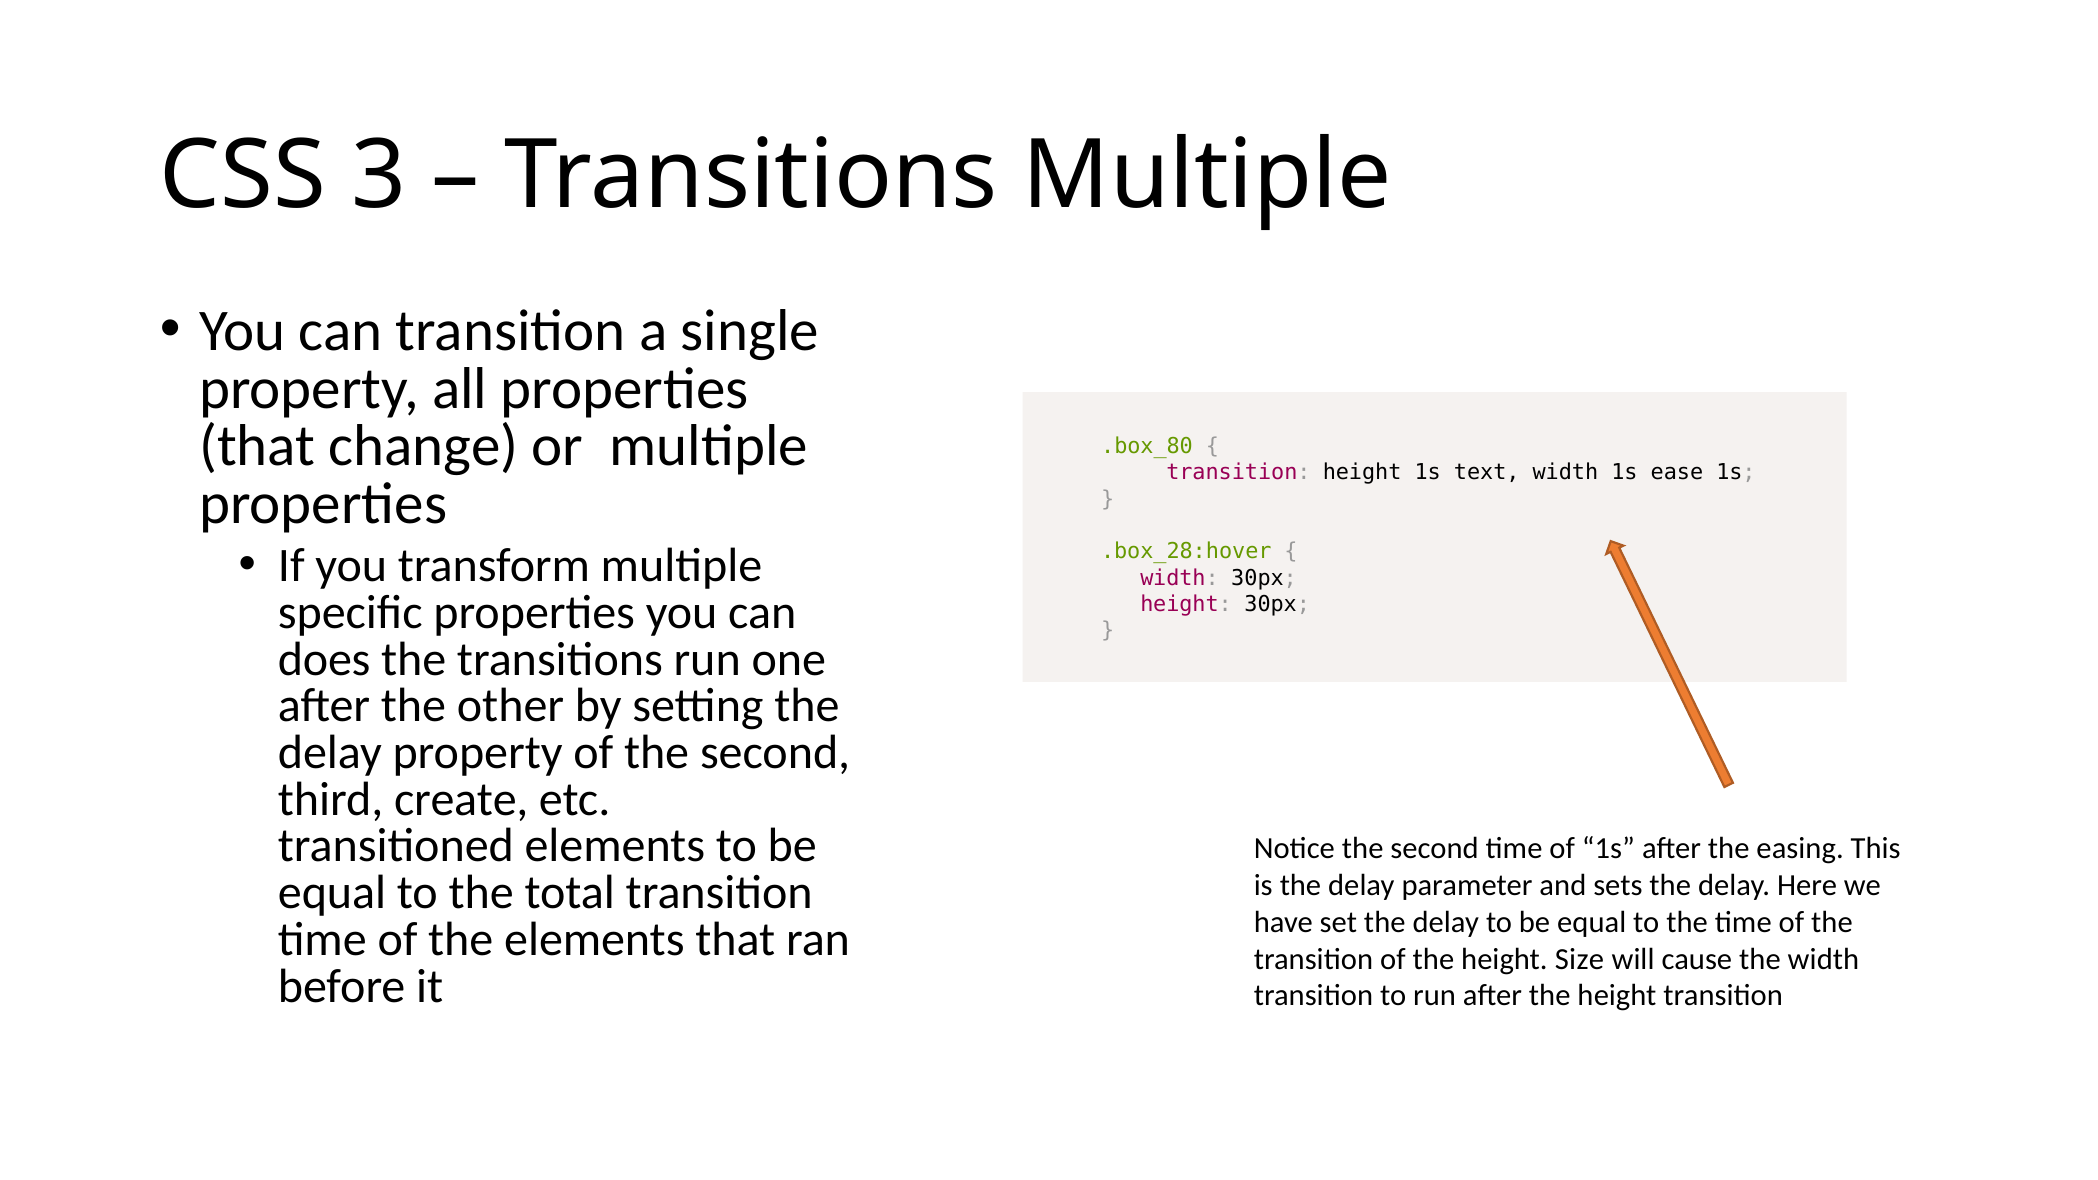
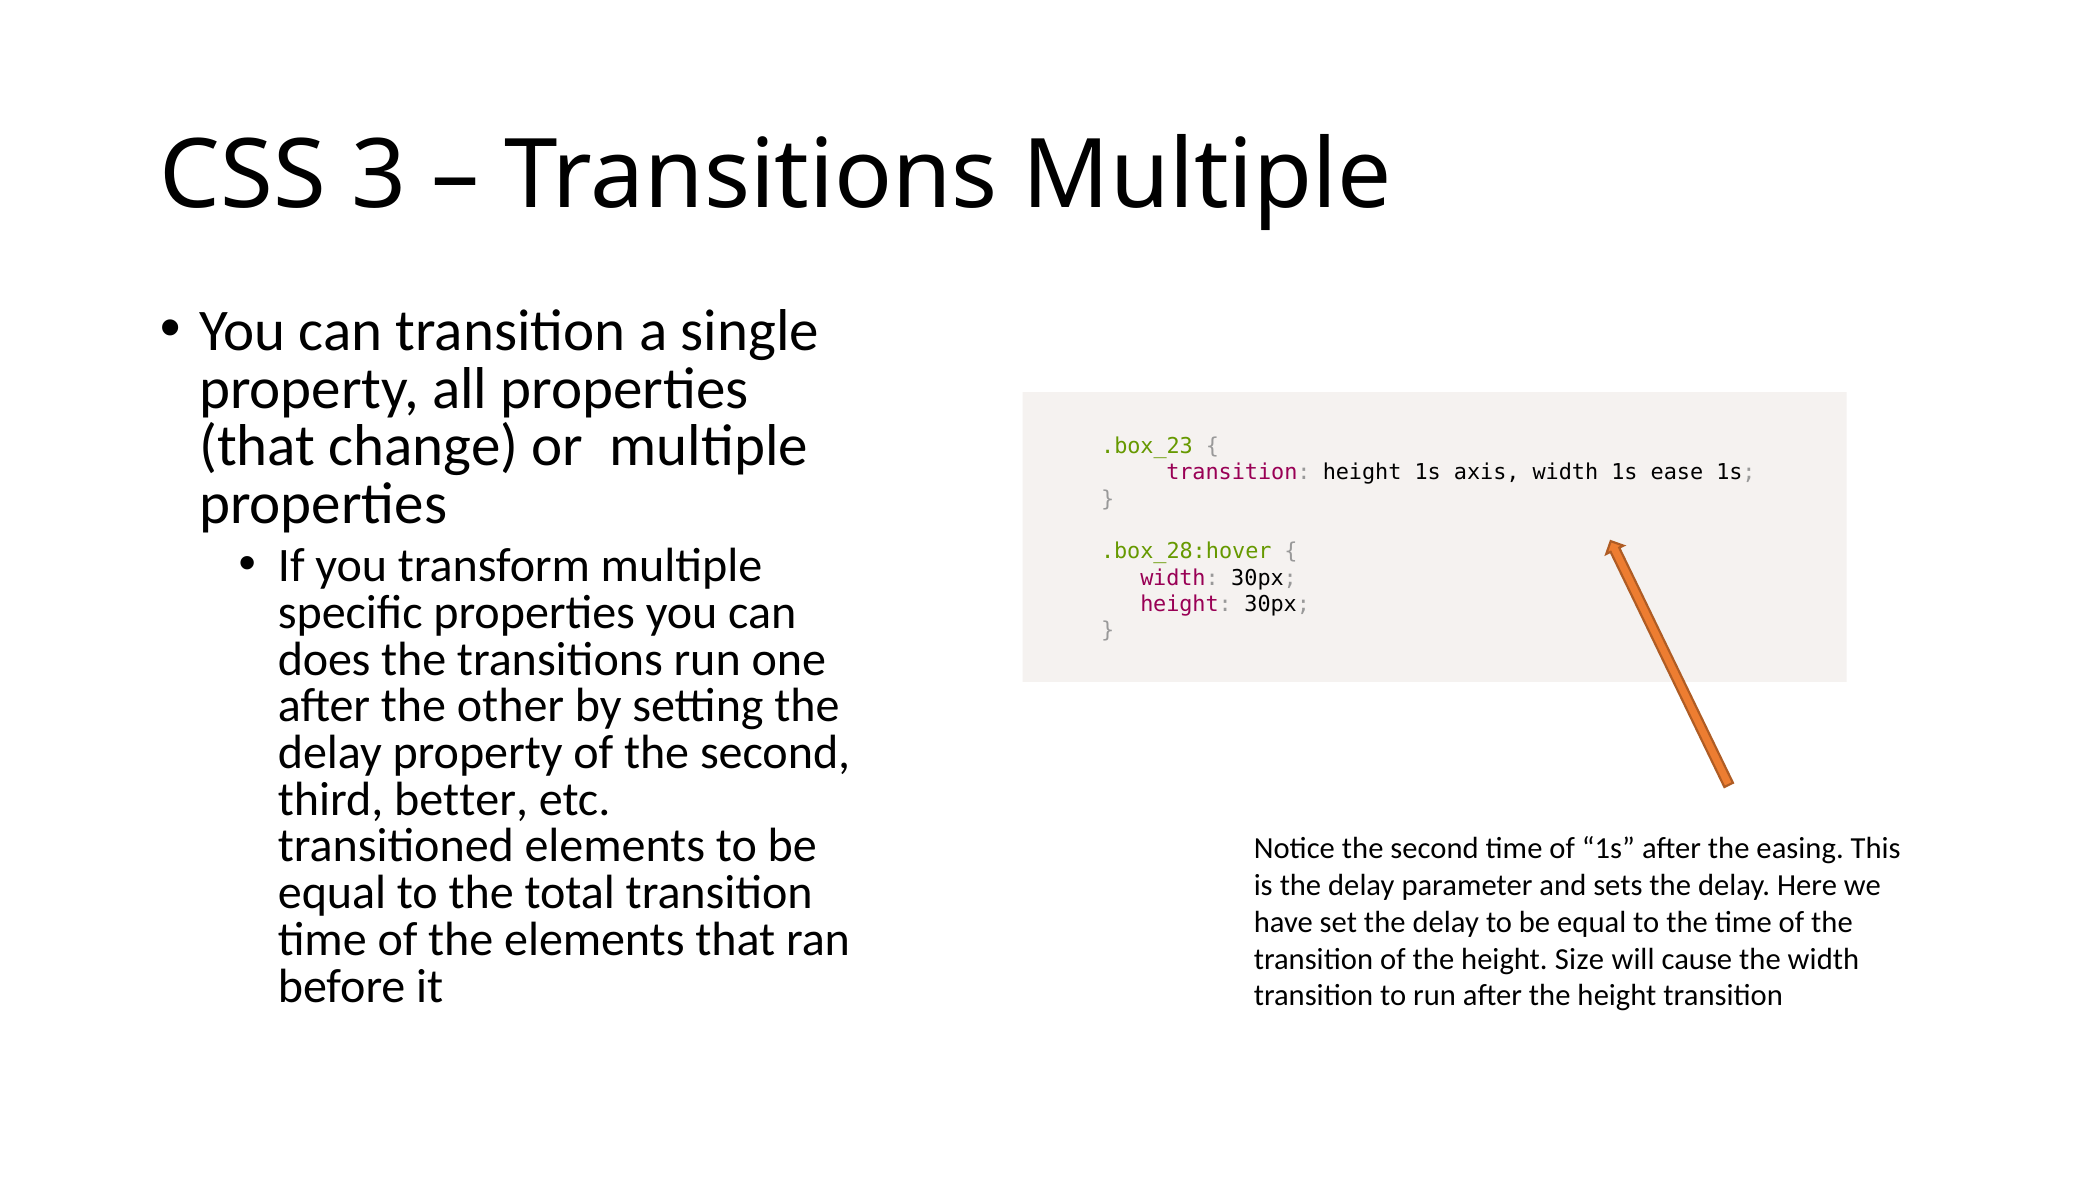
.box_80: .box_80 -> .box_23 (1147, 447)
text: text -> axis (1487, 473)
create: create -> better (461, 799)
